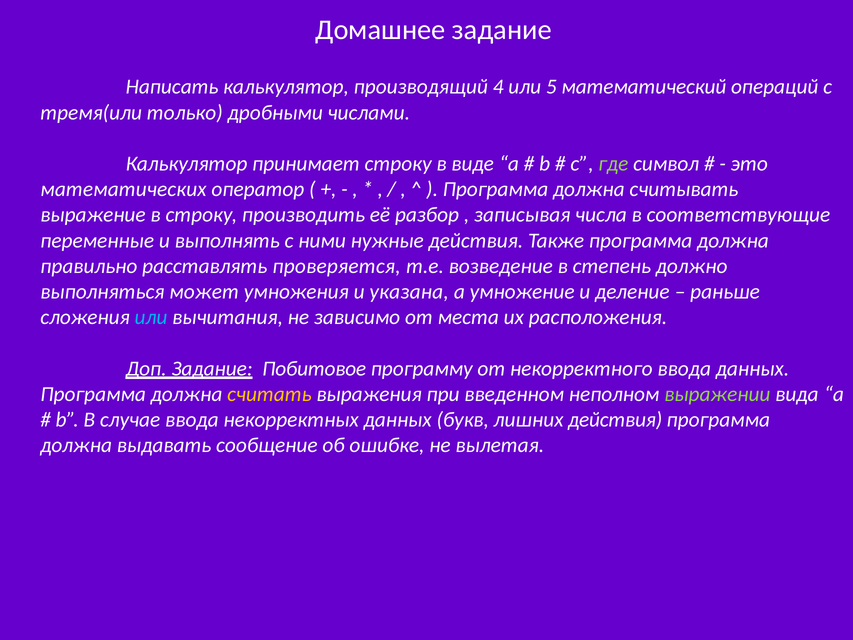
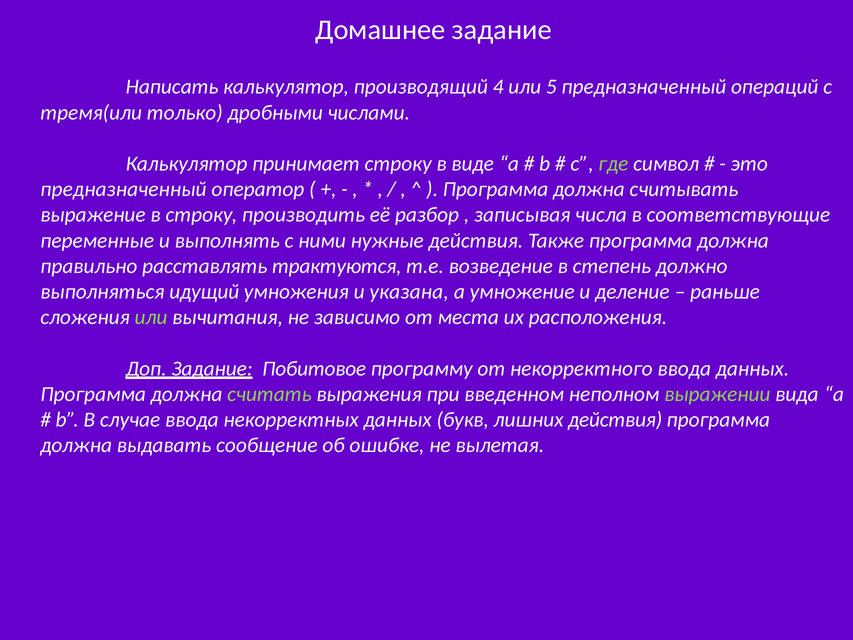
5 математический: математический -> предназначенный (644, 87)
математических: математических -> предназначенный (123, 189)
проверяется: проверяется -> трактуются (337, 266)
может: может -> идущий (204, 292)
или colour: light blue -> light green (151, 317)
считать colour: yellow -> light green (269, 394)
